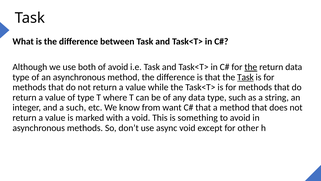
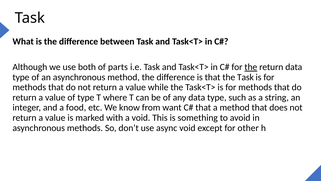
of avoid: avoid -> parts (118, 67)
Task underline: present -> none (245, 77)
a such: such -> food (76, 107)
